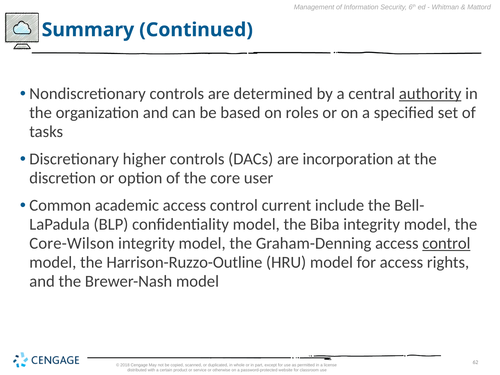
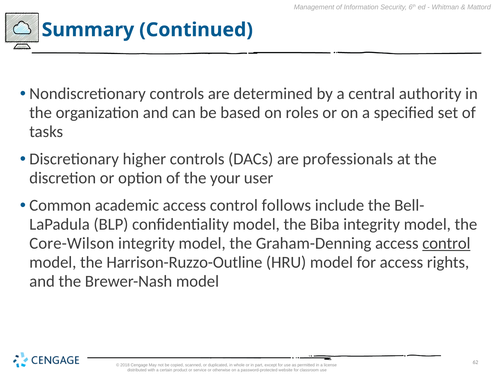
authority underline: present -> none (430, 94)
incorporation: incorporation -> professionals (348, 159)
core: core -> your (225, 178)
current: current -> follows (286, 205)
